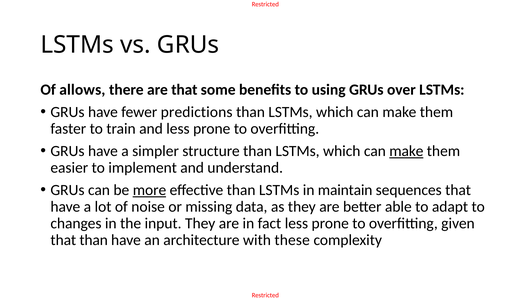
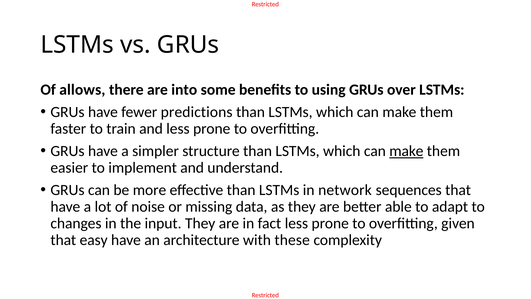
are that: that -> into (184, 90)
more underline: present -> none (149, 190)
maintain: maintain -> network (345, 190)
that than: than -> easy (94, 240)
